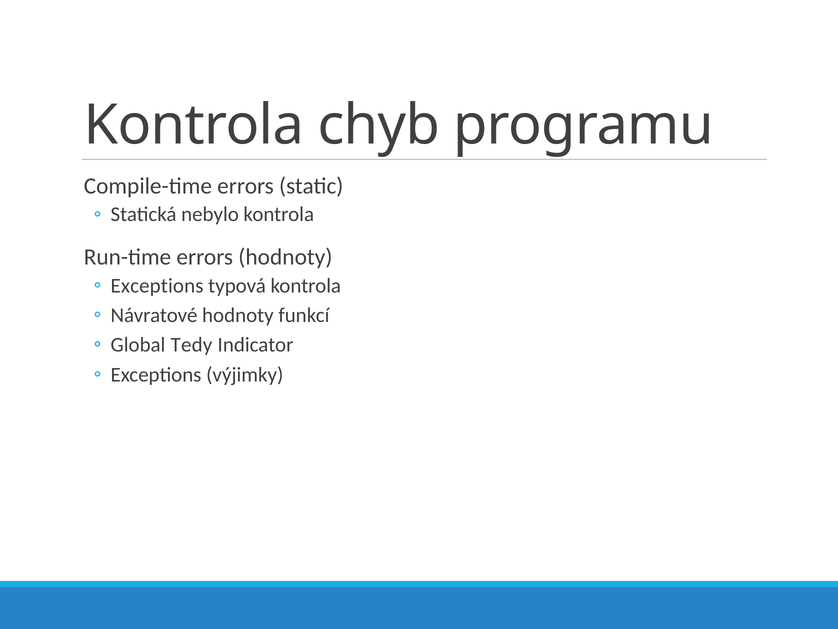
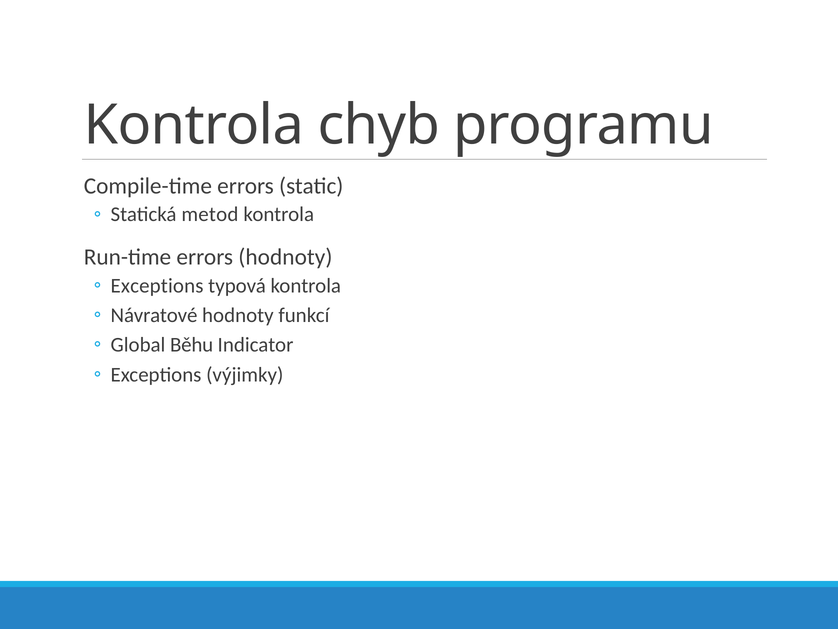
nebylo: nebylo -> metod (210, 214)
Tedy: Tedy -> Běhu (192, 345)
